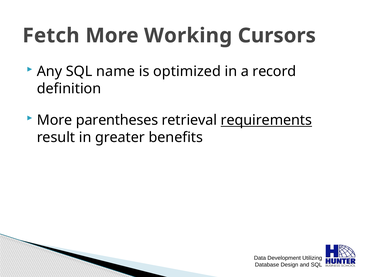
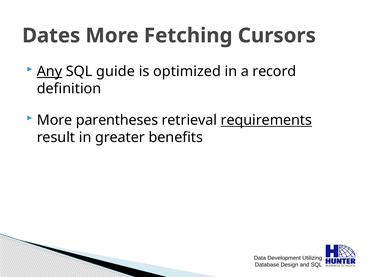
Fetch: Fetch -> Dates (51, 36)
Working: Working -> Fetching (188, 36)
Any underline: none -> present (49, 71)
name: name -> guide (116, 71)
